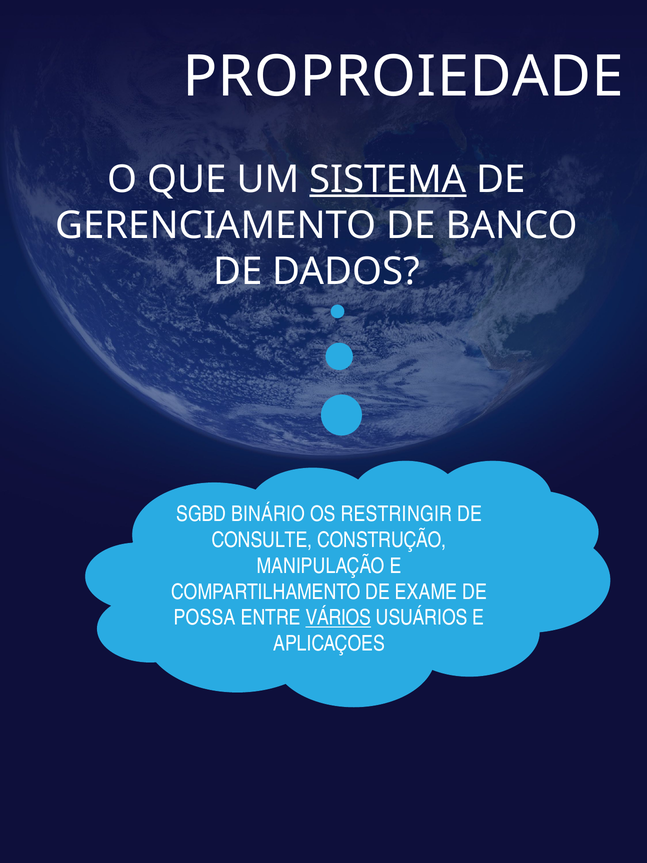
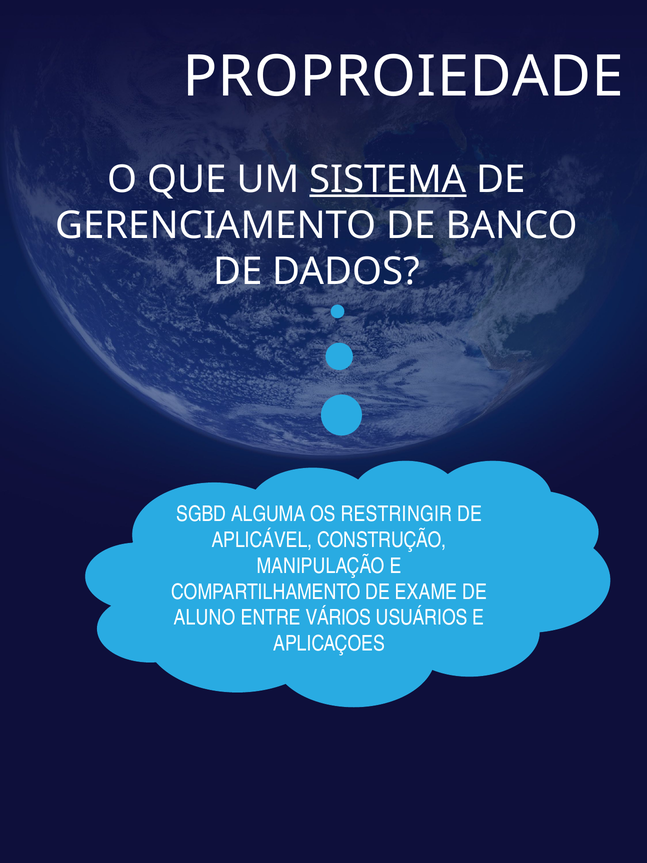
BINÁRIO: BINÁRIO -> ALGUMA (268, 514)
CONSULTE: CONSULTE -> APLICÁVEL (262, 540)
POSSA: POSSA -> ALUNO (205, 618)
VÁRIOS underline: present -> none (338, 618)
